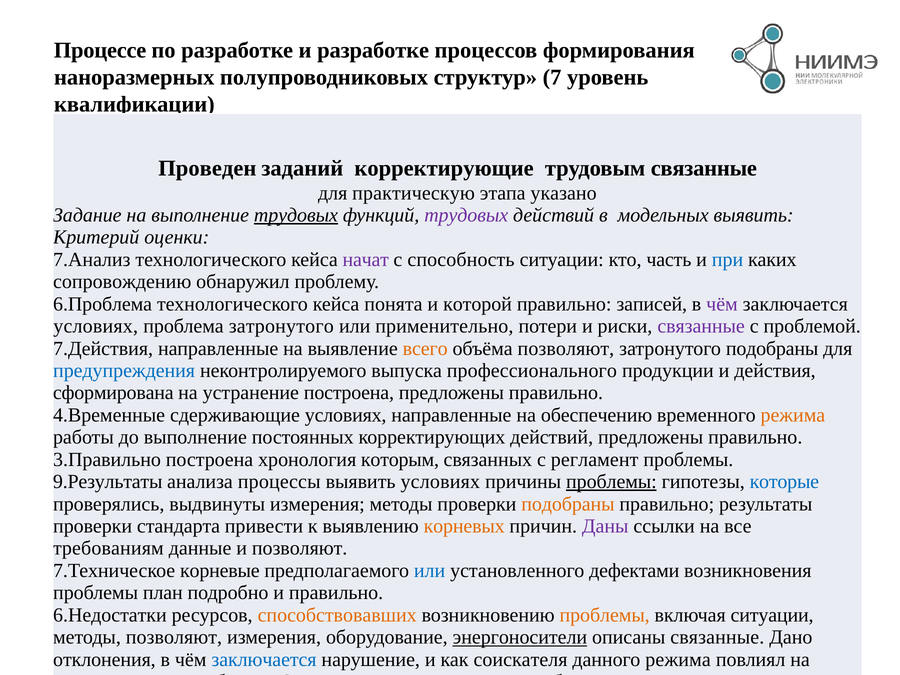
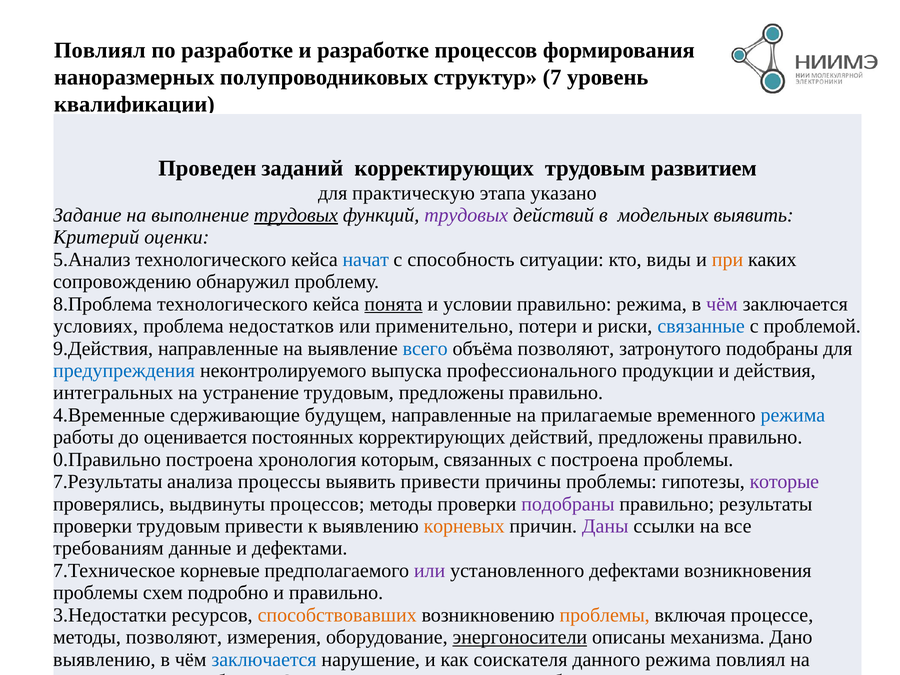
Процессе: Процессе -> Повлиял (100, 51)
заданий корректирующие: корректирующие -> корректирующих (444, 168)
трудовым связанные: связанные -> развитием (704, 168)
7.Анализ: 7.Анализ -> 5.Анализ (92, 260)
начат colour: purple -> blue (366, 260)
часть: часть -> виды (669, 260)
при colour: blue -> orange (728, 260)
6.Проблема: 6.Проблема -> 8.Проблема (103, 304)
понята underline: none -> present (393, 304)
которой: которой -> условии (478, 304)
правильно записей: записей -> режима (652, 304)
проблема затронутого: затронутого -> недостатков (281, 326)
связанные colour: purple -> blue (701, 326)
7.Действия: 7.Действия -> 9.Действия (103, 348)
всего colour: orange -> blue (425, 348)
сформирована: сформирована -> интегральных (113, 393)
устранение построена: построена -> трудовым (349, 393)
сдерживающие условиях: условиях -> будущем (346, 415)
обеспечению: обеспечению -> прилагаемые (597, 415)
режима colour: orange -> blue (793, 415)
до выполнение: выполнение -> оценивается (195, 437)
3.Правильно: 3.Правильно -> 0.Правильно (107, 460)
с регламент: регламент -> построена (595, 460)
9.Результаты: 9.Результаты -> 7.Результаты (108, 482)
выявить условиях: условиях -> привести (440, 482)
проблемы underline: present -> none (611, 482)
которые colour: blue -> purple (784, 482)
выдвинуты измерения: измерения -> процессов (317, 504)
подобраны colour: orange -> purple (568, 504)
проверки стандарта: стандарта -> трудовым (179, 526)
и позволяют: позволяют -> дефектами (300, 548)
или colour: blue -> purple (430, 571)
план: план -> схем (163, 593)
6.Недостатки: 6.Недостатки -> 3.Недостатки (110, 615)
включая ситуации: ситуации -> процессе (772, 615)
описаны связанные: связанные -> механизма (717, 637)
отклонения: отклонения -> выявлению (104, 659)
